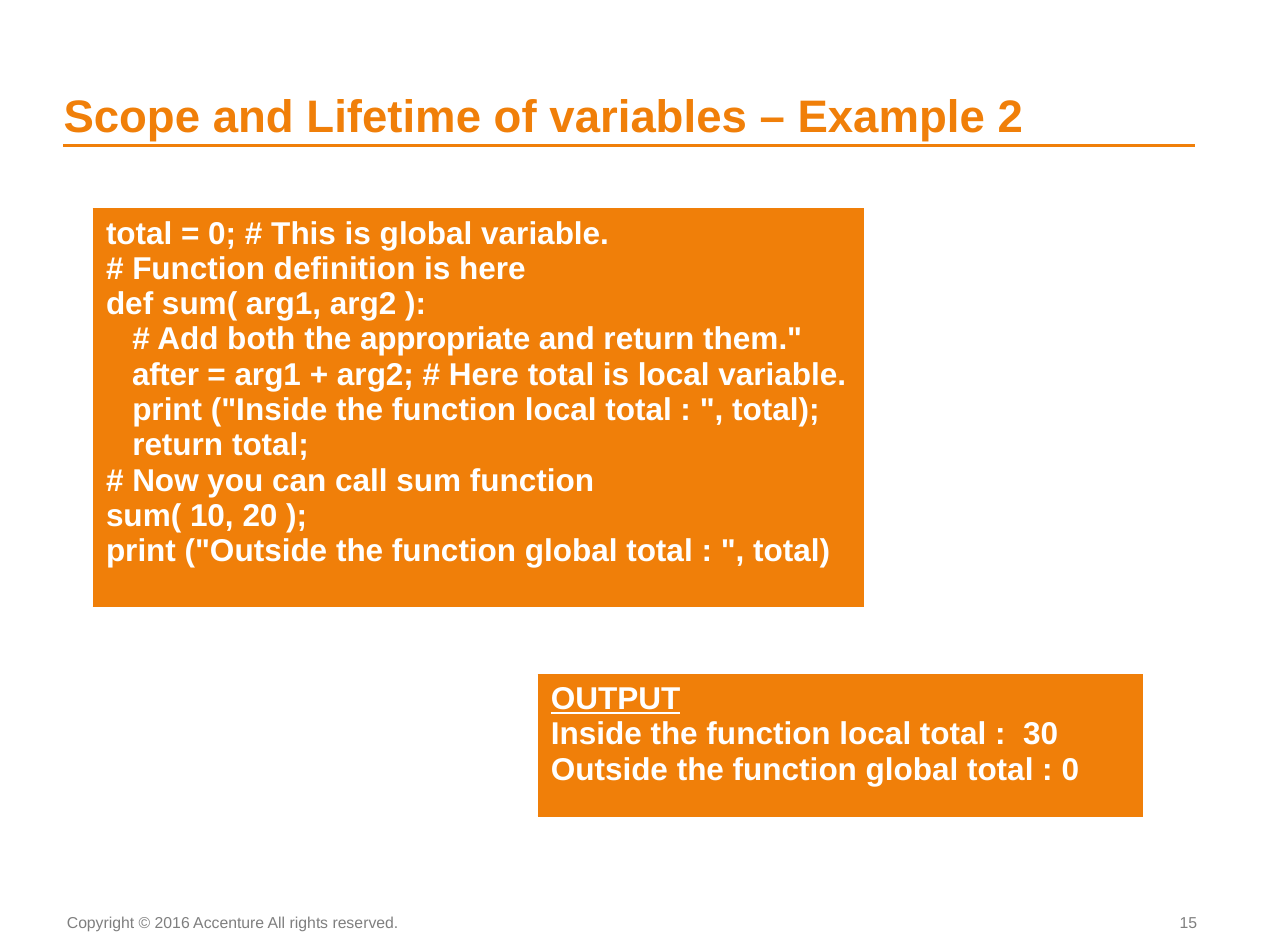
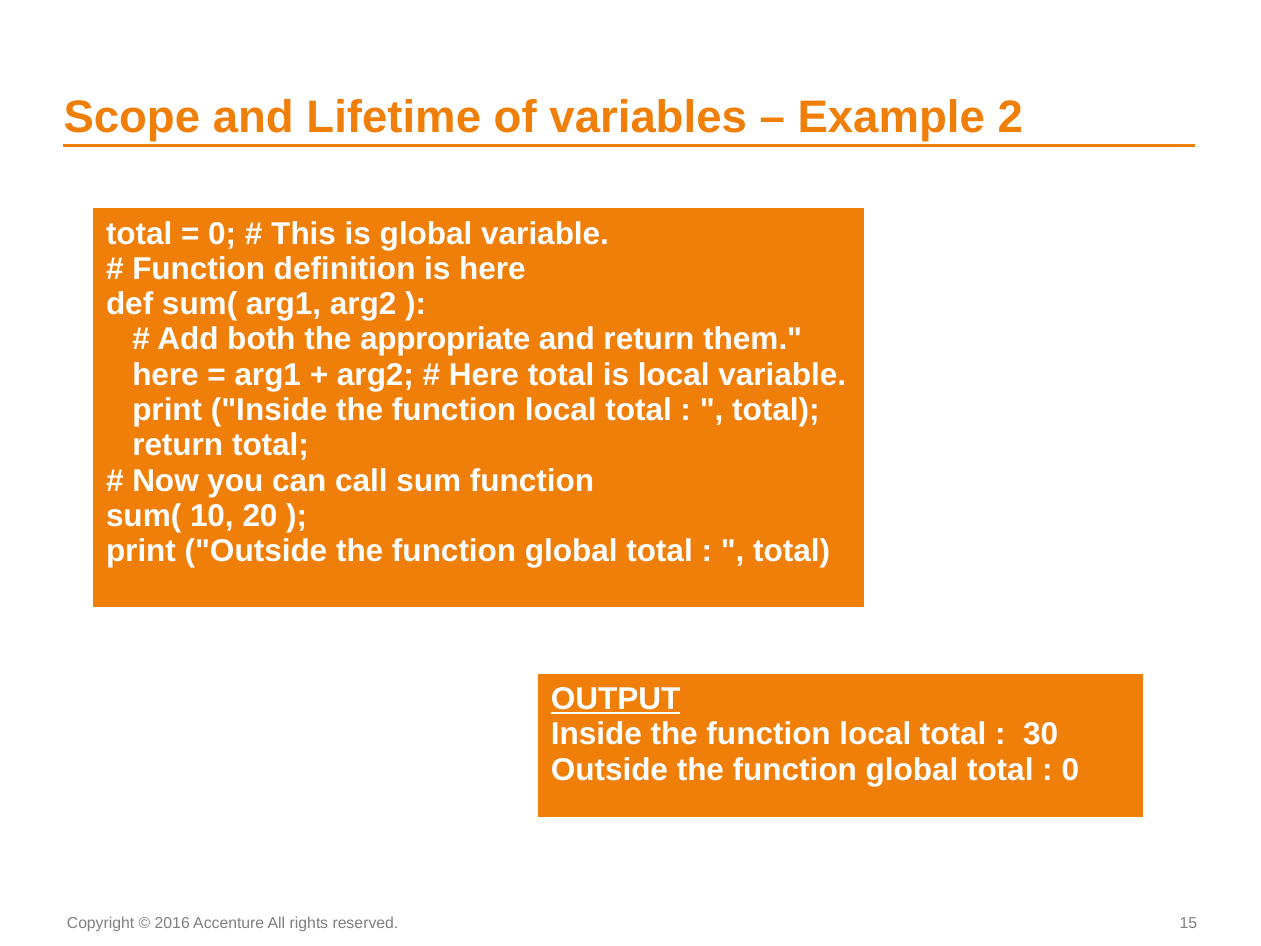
after: after -> here (165, 375)
